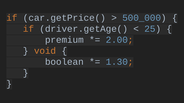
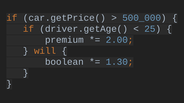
void: void -> will (45, 51)
